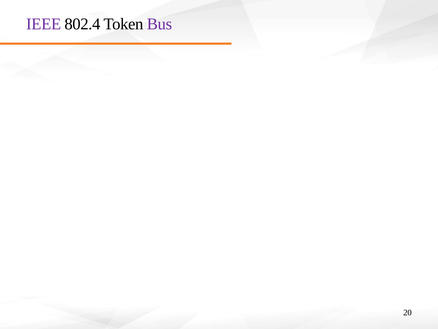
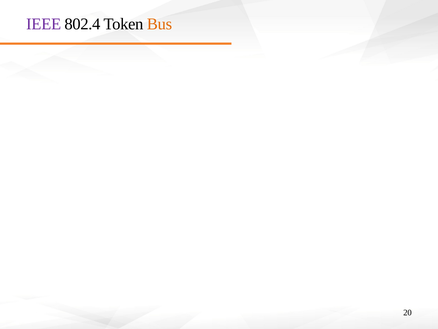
Bus colour: purple -> orange (159, 24)
